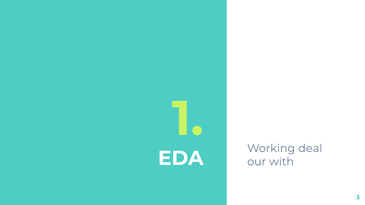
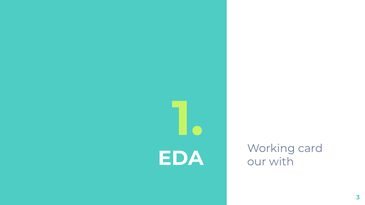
deal: deal -> card (310, 149)
